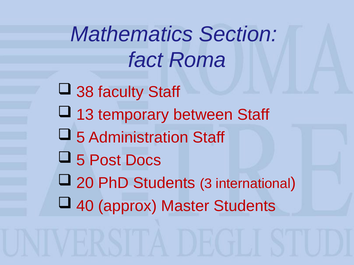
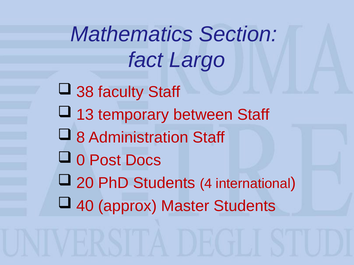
Roma: Roma -> Largo (197, 60)
5: 5 -> 8 (81, 138)
5: 5 -> 0 (81, 161)
3: 3 -> 4 (206, 184)
